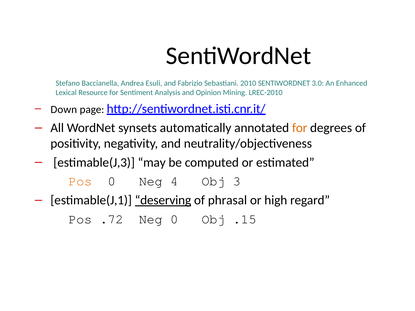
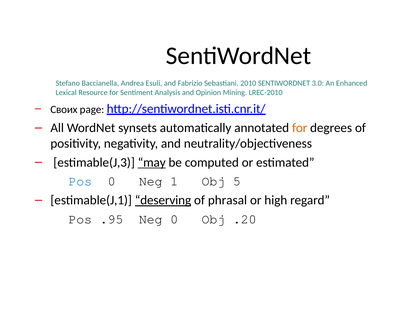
Down: Down -> Своих (64, 109)
may underline: none -> present (152, 163)
Pos colour: orange -> blue (80, 181)
4: 4 -> 1 (174, 181)
3: 3 -> 5 (237, 181)
.72: .72 -> .95 (112, 219)
.15: .15 -> .20 (245, 219)
